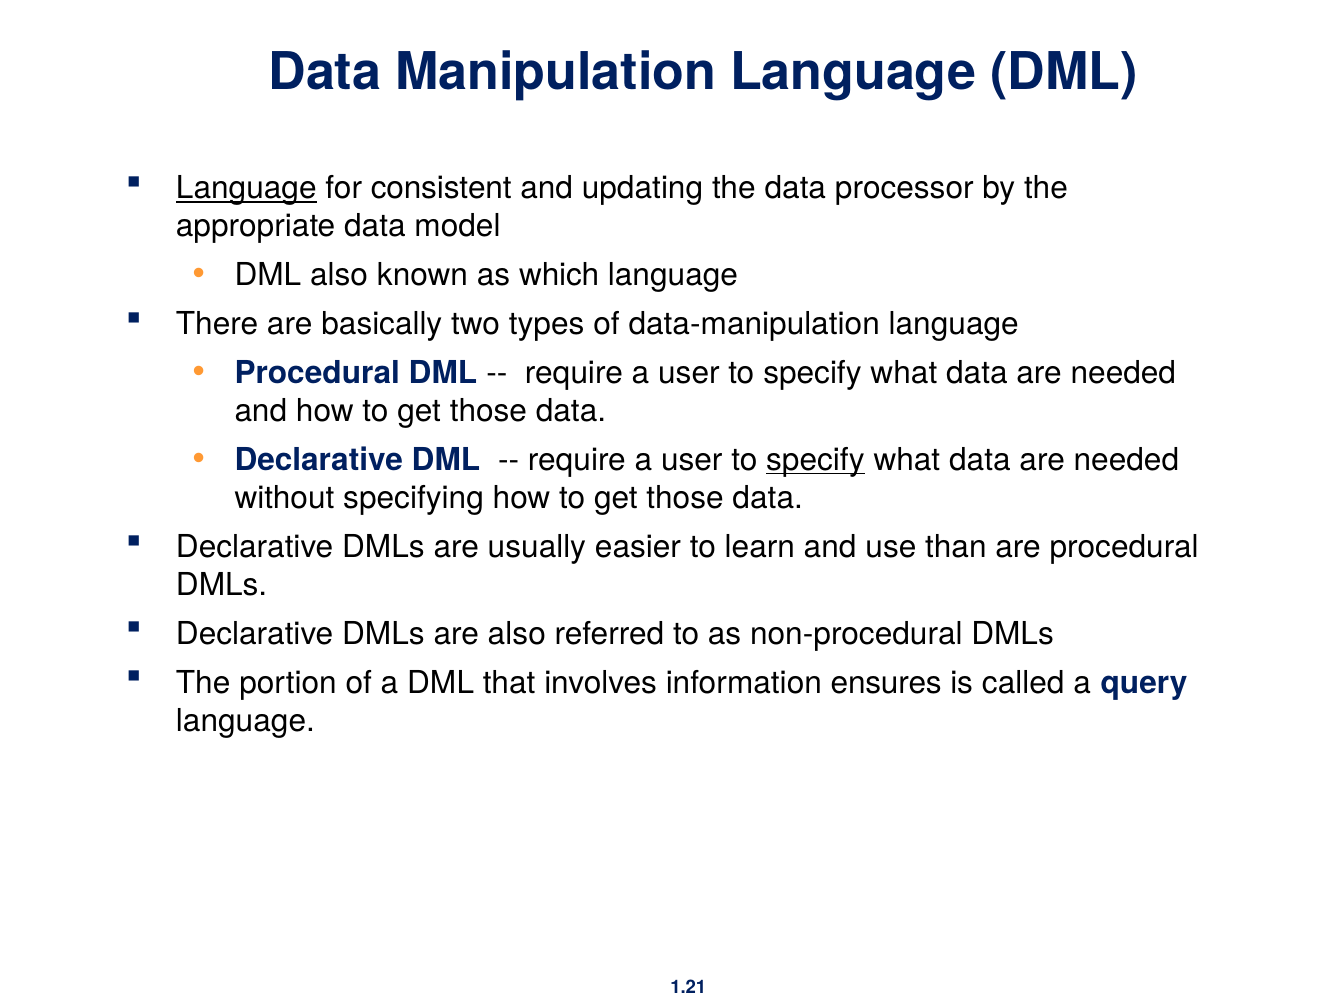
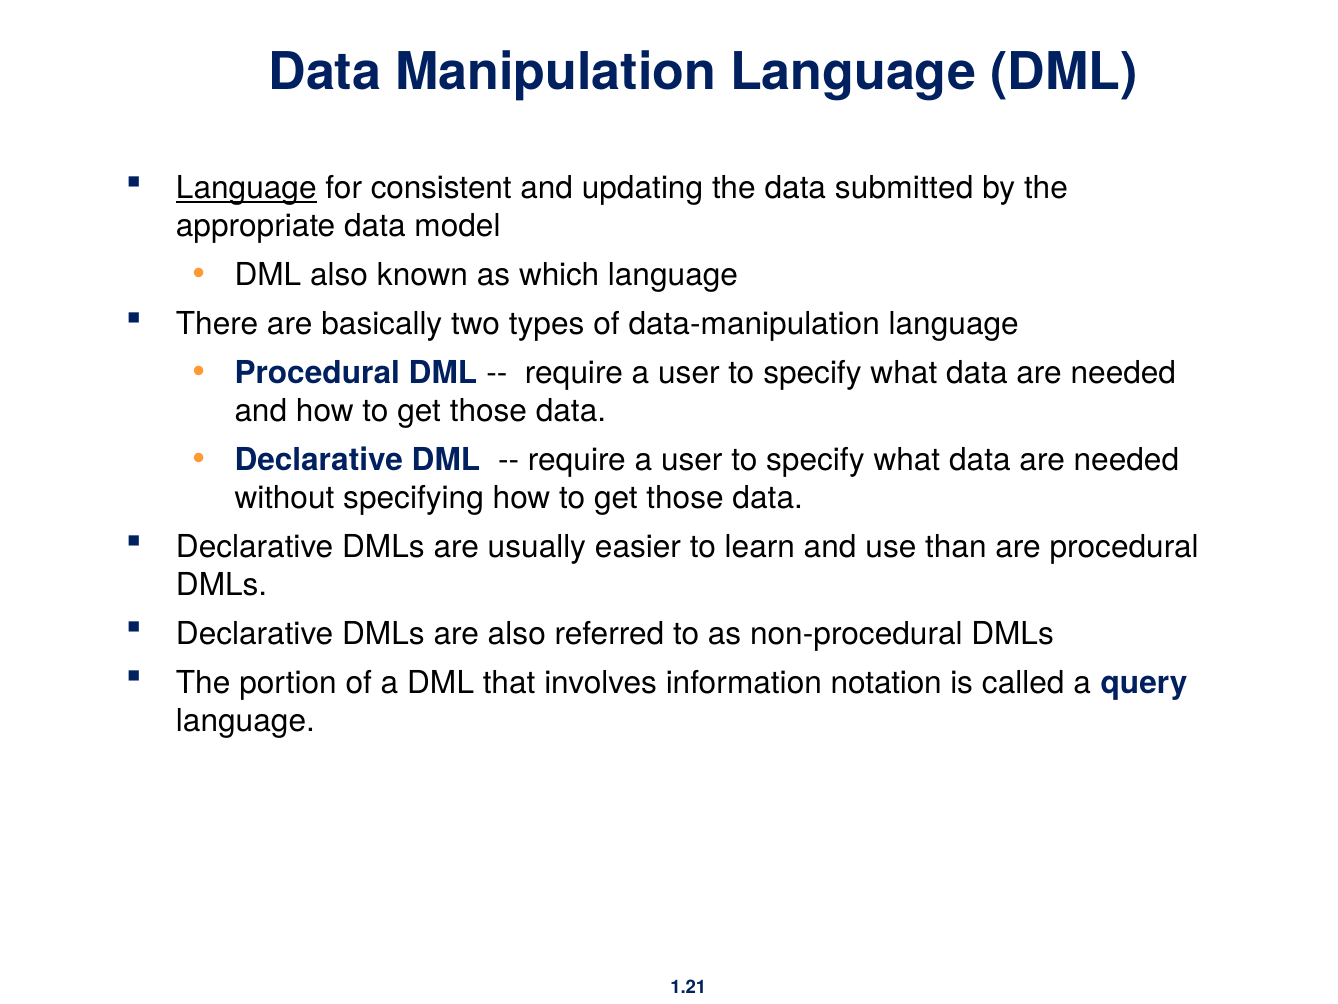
processor: processor -> submitted (904, 188)
specify underline: present -> none (815, 460)
ensures: ensures -> notation (886, 683)
